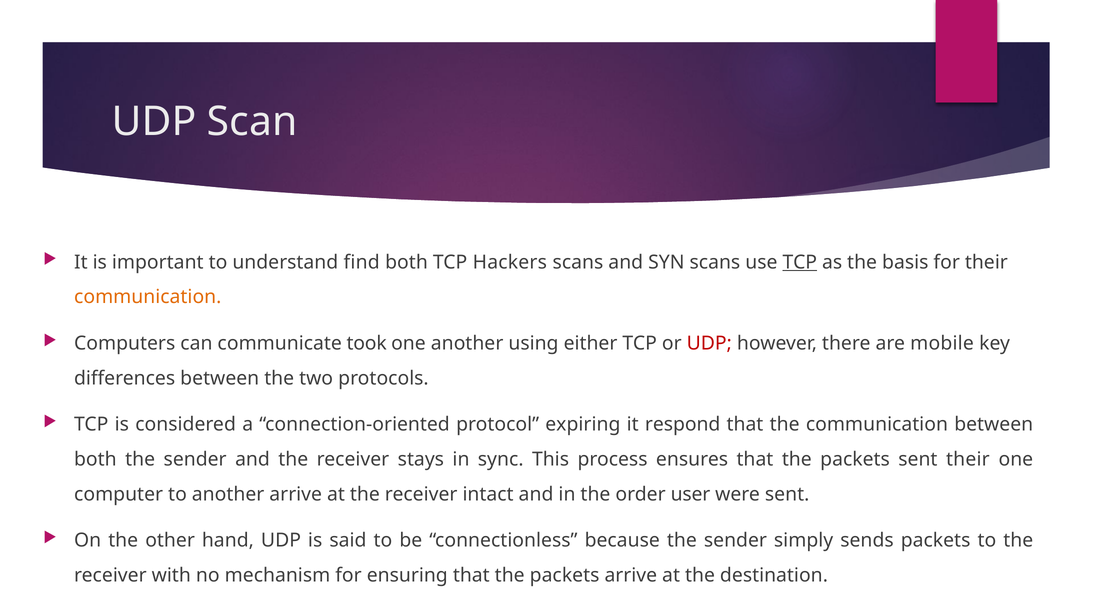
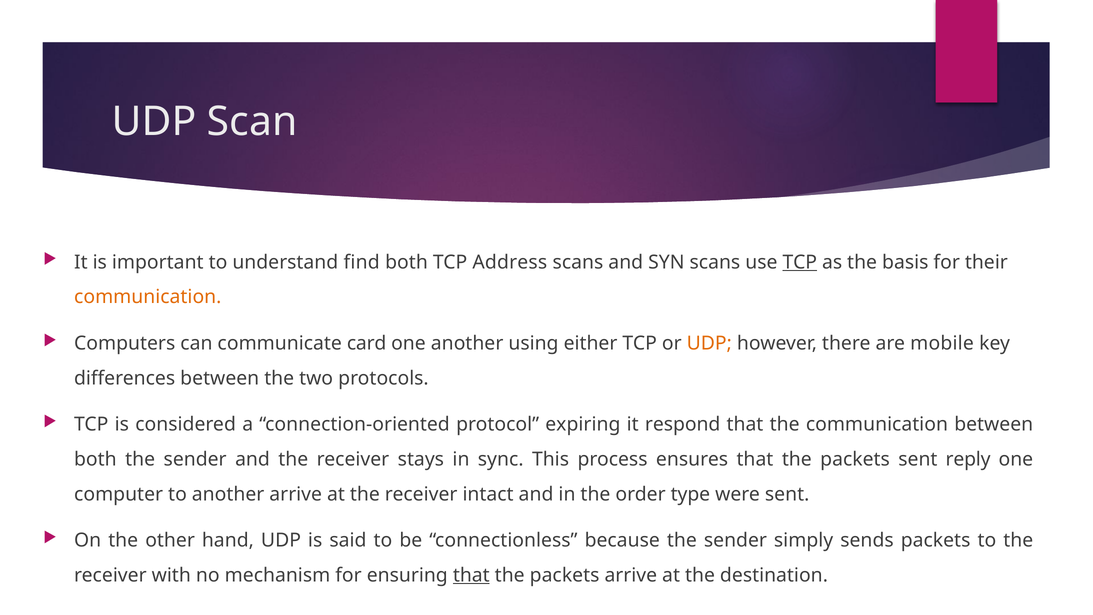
Hackers: Hackers -> Address (510, 262)
took: took -> card (367, 343)
UDP colour: red -> orange (709, 343)
sent their: their -> reply (968, 459)
user: user -> type (690, 494)
that underline: none -> present (471, 575)
